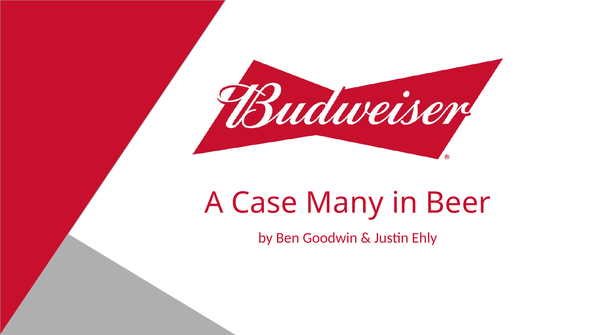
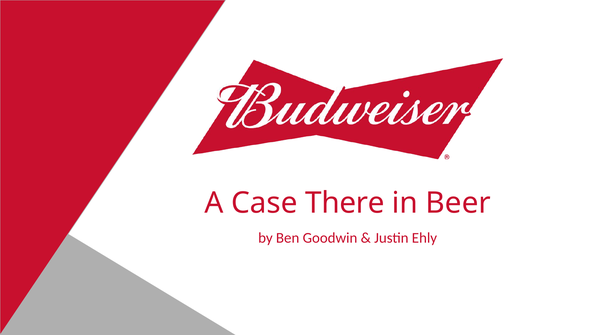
Many: Many -> There (345, 203)
